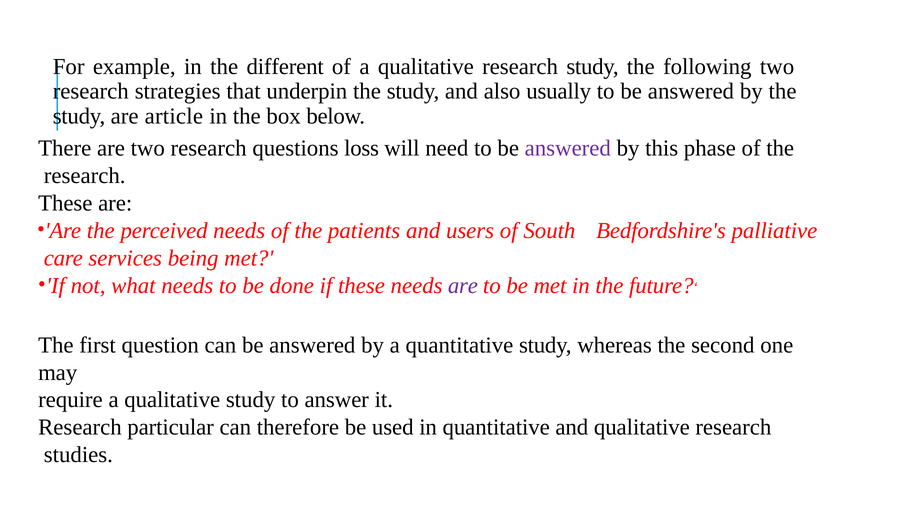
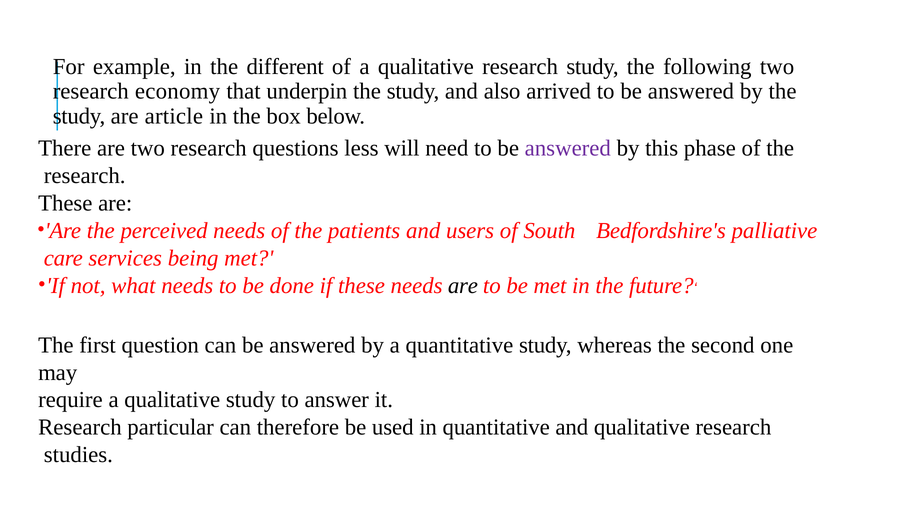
strategies: strategies -> economy (178, 91)
usually: usually -> arrived (559, 91)
loss: loss -> less (361, 148)
are colour: purple -> black (463, 286)
